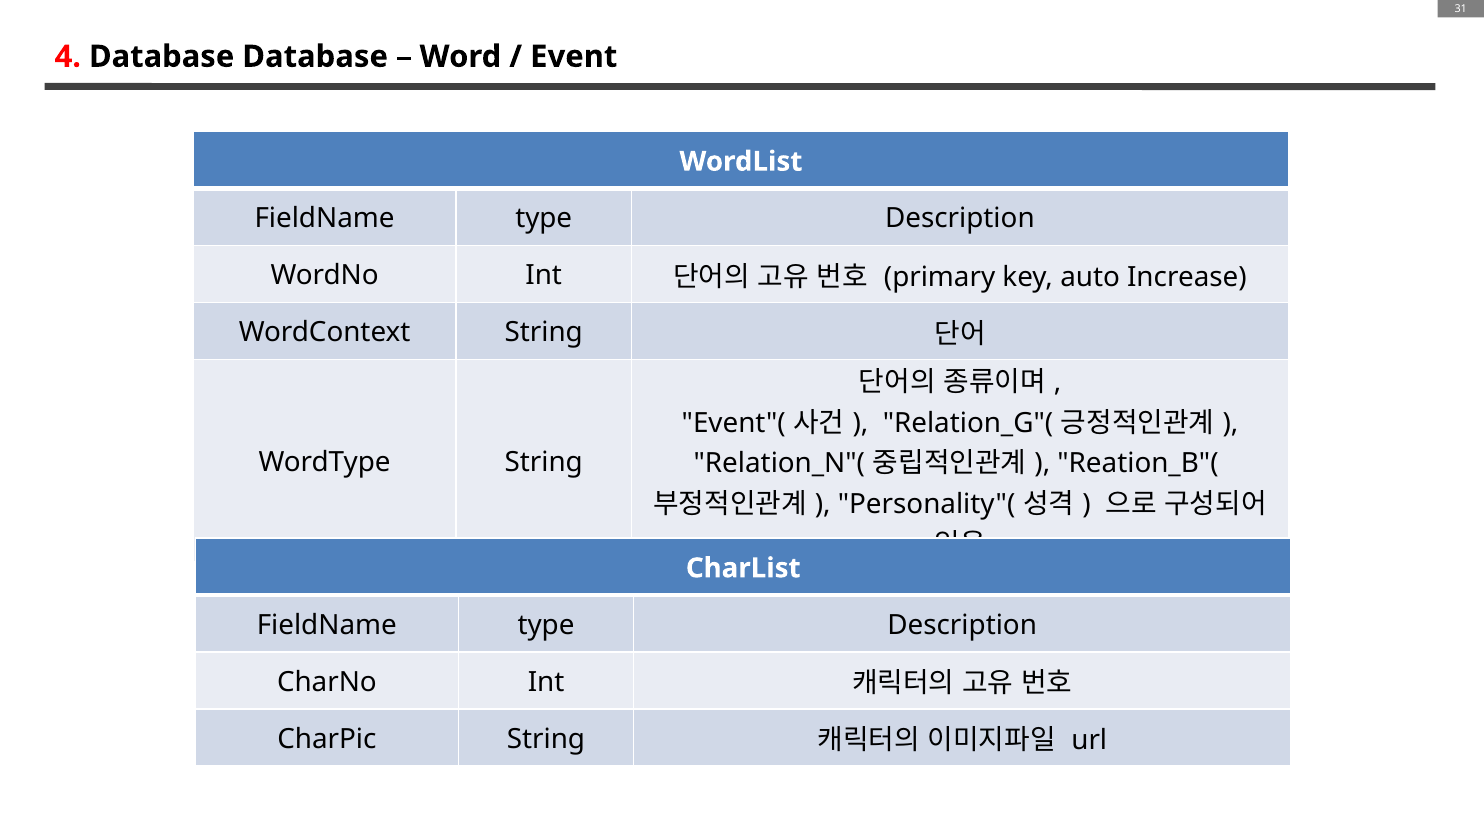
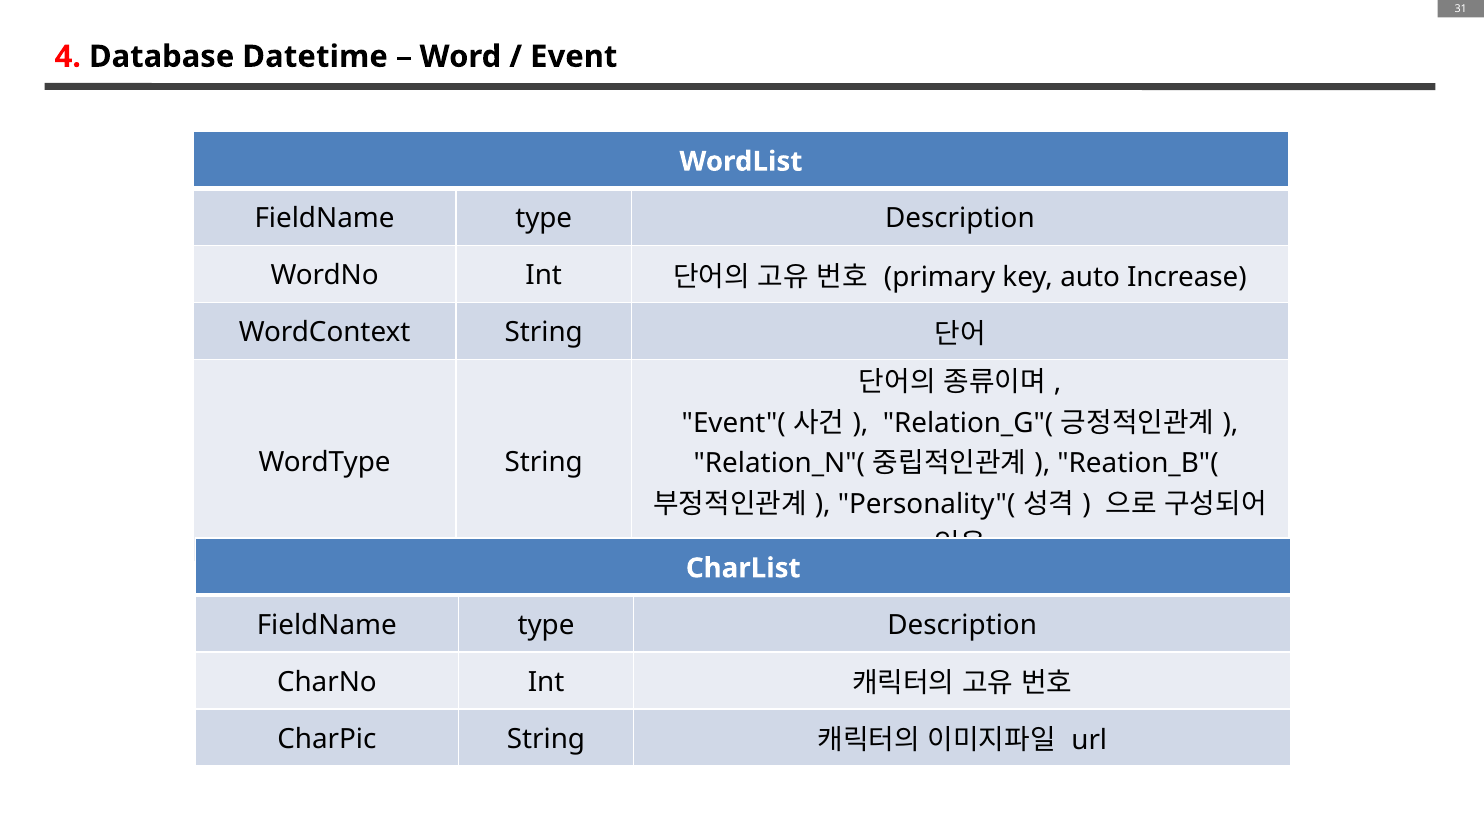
Database Database: Database -> Datetime (315, 57)
